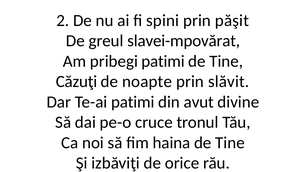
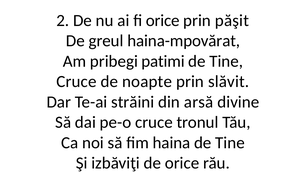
fi spini: spini -> orice (163, 20)
slavei-mpovărat: slavei-mpovărat -> haina-mpovărat (184, 41)
Căzuţi: Căzuţi -> Cruce (76, 82)
Te-ai patimi: patimi -> străini (133, 102)
avut: avut -> arsă (199, 102)
